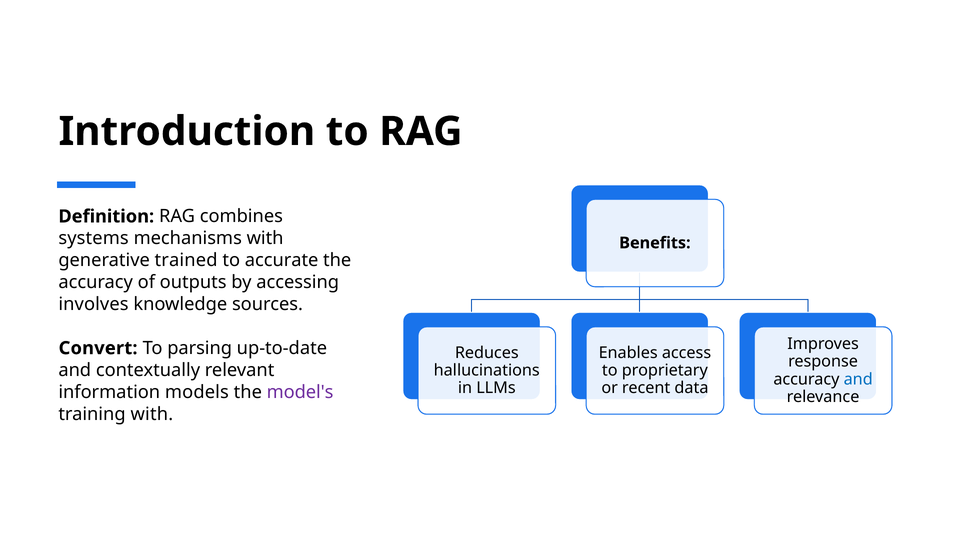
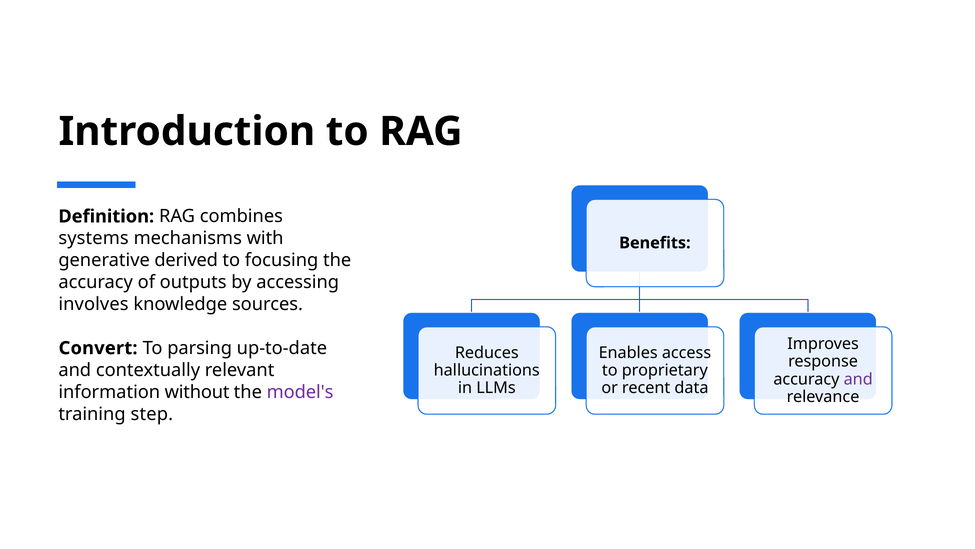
trained: trained -> derived (186, 260)
accurate: accurate -> focusing (282, 260)
and colour: blue -> purple (858, 379)
models: models -> without (197, 392)
training with: with -> step (152, 414)
